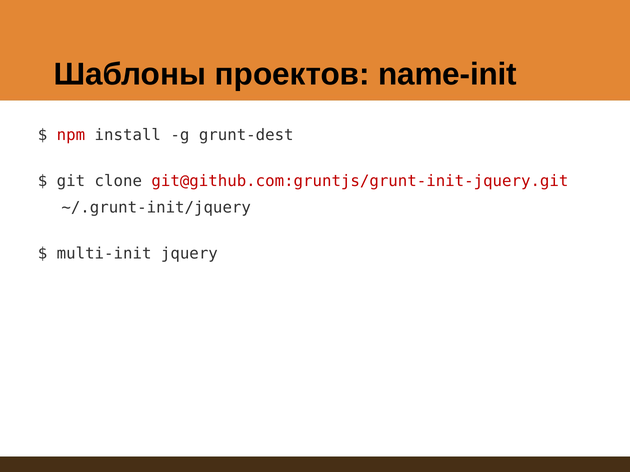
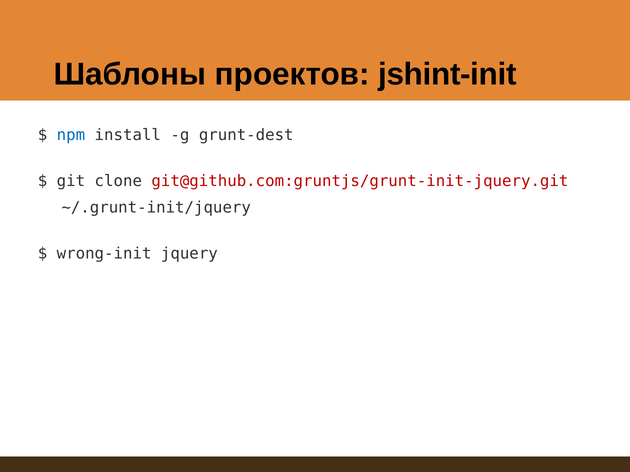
name-init: name-init -> jshint-init (448, 75)
npm colour: red -> blue (71, 135)
multi-init: multi-init -> wrong-init (104, 254)
